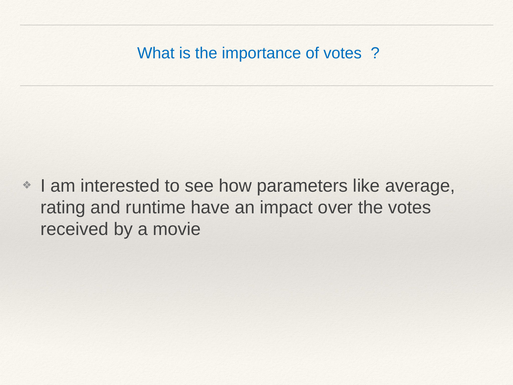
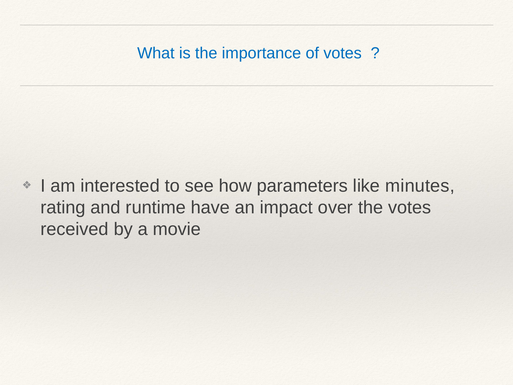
average: average -> minutes (420, 186)
